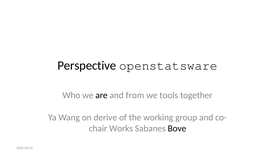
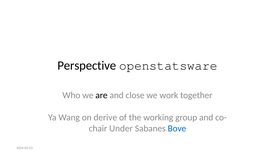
from: from -> close (135, 95)
tools: tools -> work (169, 95)
Works: Works -> Under (121, 128)
Bove colour: black -> blue (177, 128)
